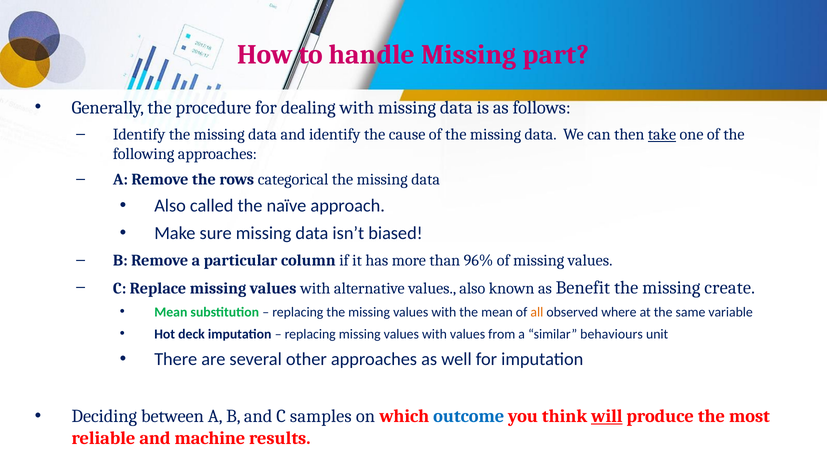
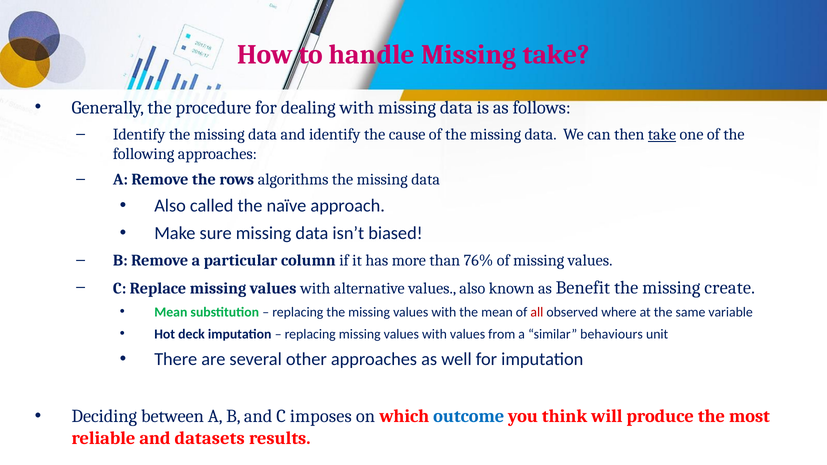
Missing part: part -> take (556, 54)
categorical: categorical -> algorithms (293, 180)
96%: 96% -> 76% (478, 260)
all colour: orange -> red (537, 312)
samples: samples -> imposes (321, 416)
will underline: present -> none (607, 416)
machine: machine -> datasets (210, 438)
